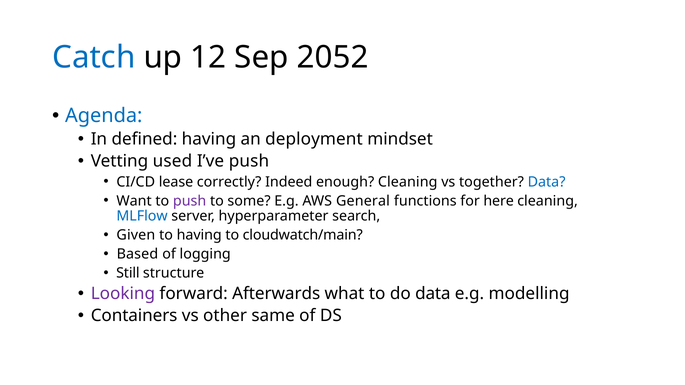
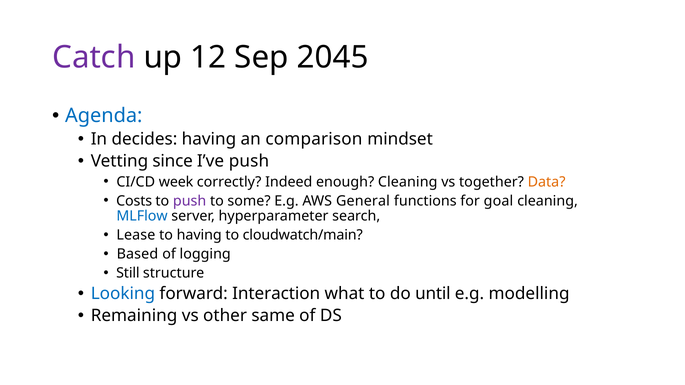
Catch colour: blue -> purple (94, 58)
2052: 2052 -> 2045 (333, 58)
defined: defined -> decides (144, 139)
deployment: deployment -> comparison (314, 139)
used: used -> since (173, 161)
lease: lease -> week (176, 182)
Data colour: blue -> orange (547, 182)
Want: Want -> Costs (134, 201)
here: here -> goal (498, 201)
Given: Given -> Lease (136, 235)
Looking colour: purple -> blue (123, 294)
Afterwards: Afterwards -> Interaction (276, 294)
do data: data -> until (433, 294)
Containers: Containers -> Remaining (134, 316)
